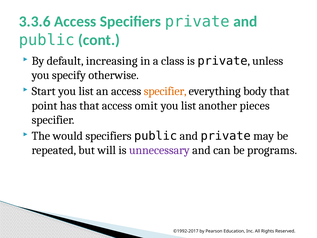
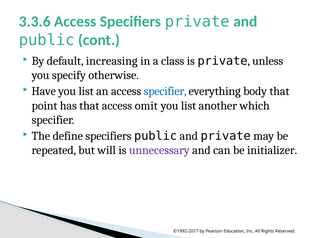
Start: Start -> Have (44, 91)
specifier colour: orange -> blue (165, 91)
pieces: pieces -> which (255, 105)
would: would -> define (68, 136)
programs: programs -> initializer (272, 150)
